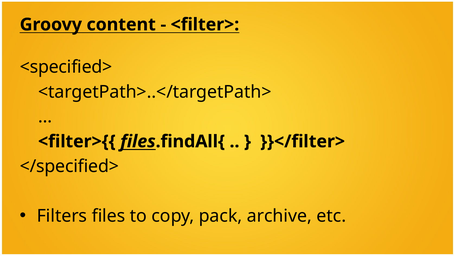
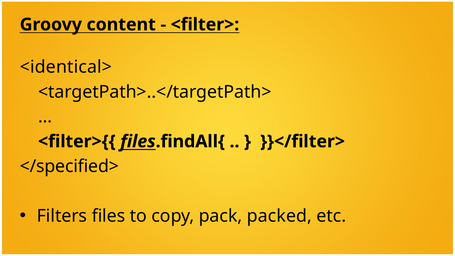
<specified>: <specified> -> <identical> (66, 67)
archive: archive -> packed (279, 216)
